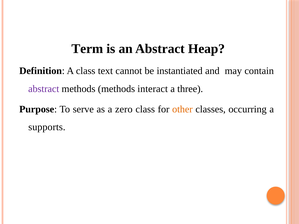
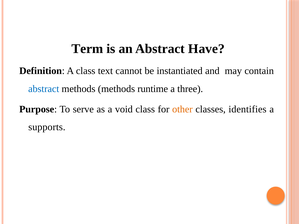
Heap: Heap -> Have (206, 49)
abstract colour: purple -> blue (44, 89)
interact: interact -> runtime (153, 89)
zero: zero -> void (124, 109)
occurring: occurring -> identifies (247, 109)
